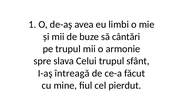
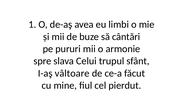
pe trupul: trupul -> pururi (68, 49)
întreagă: întreagă -> vâltoare (72, 73)
